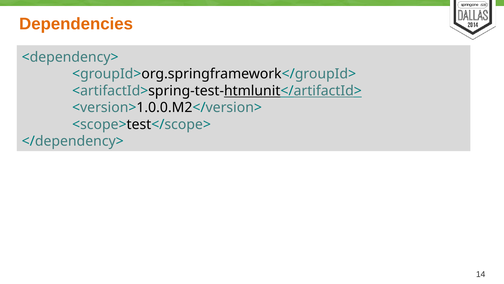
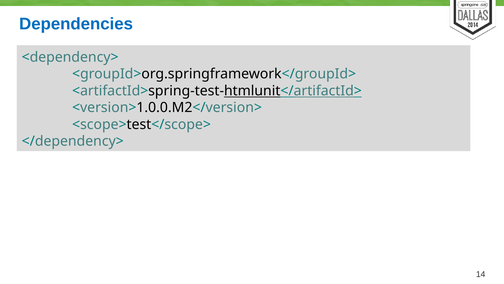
Dependencies colour: orange -> blue (76, 24)
